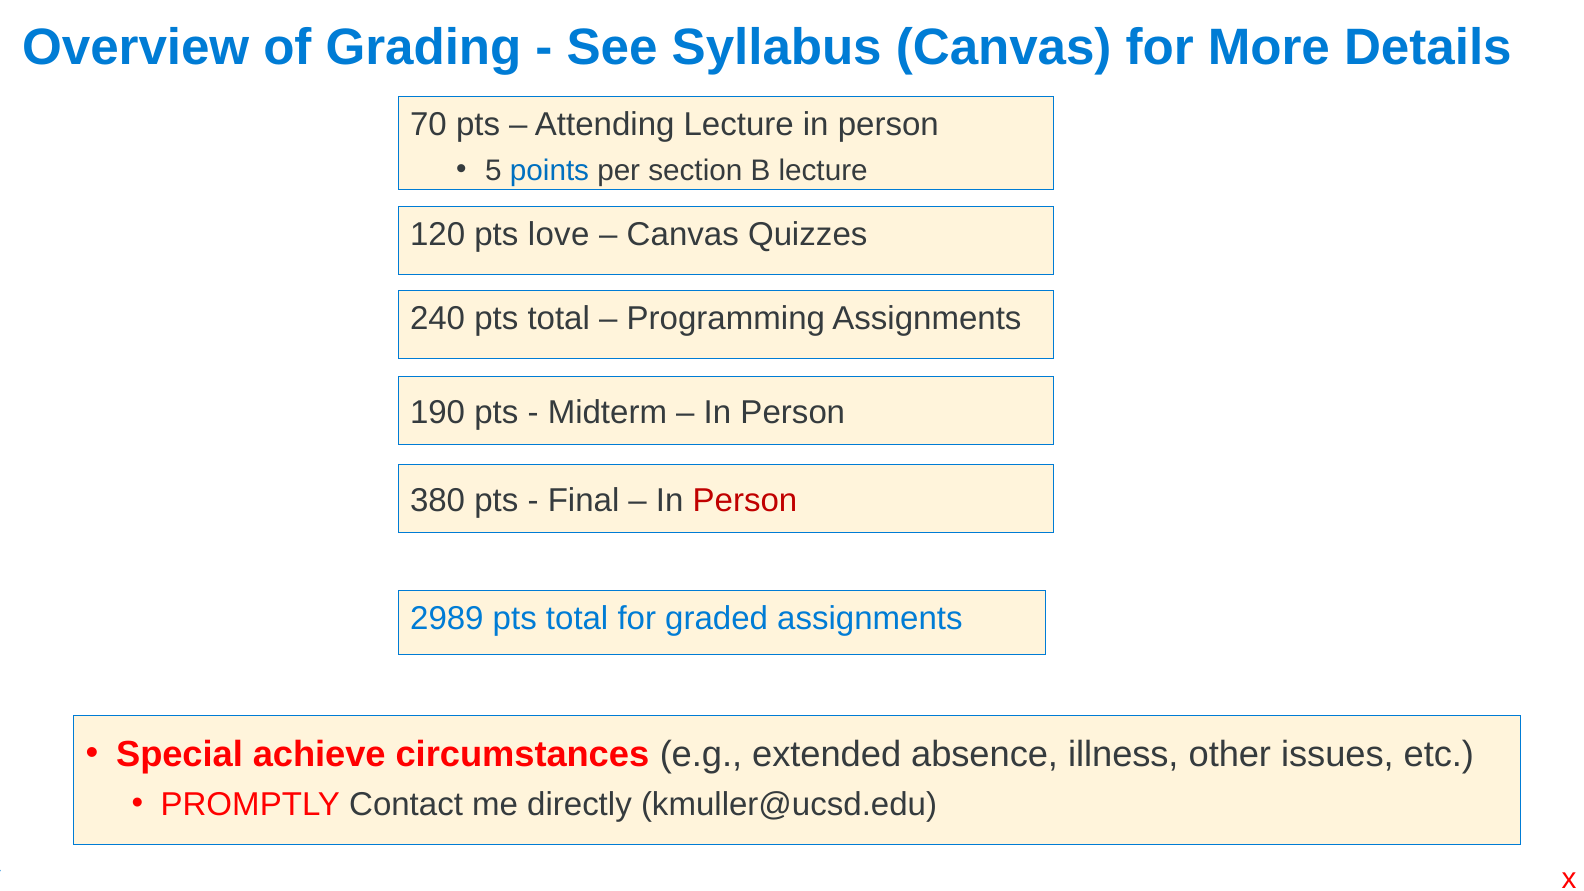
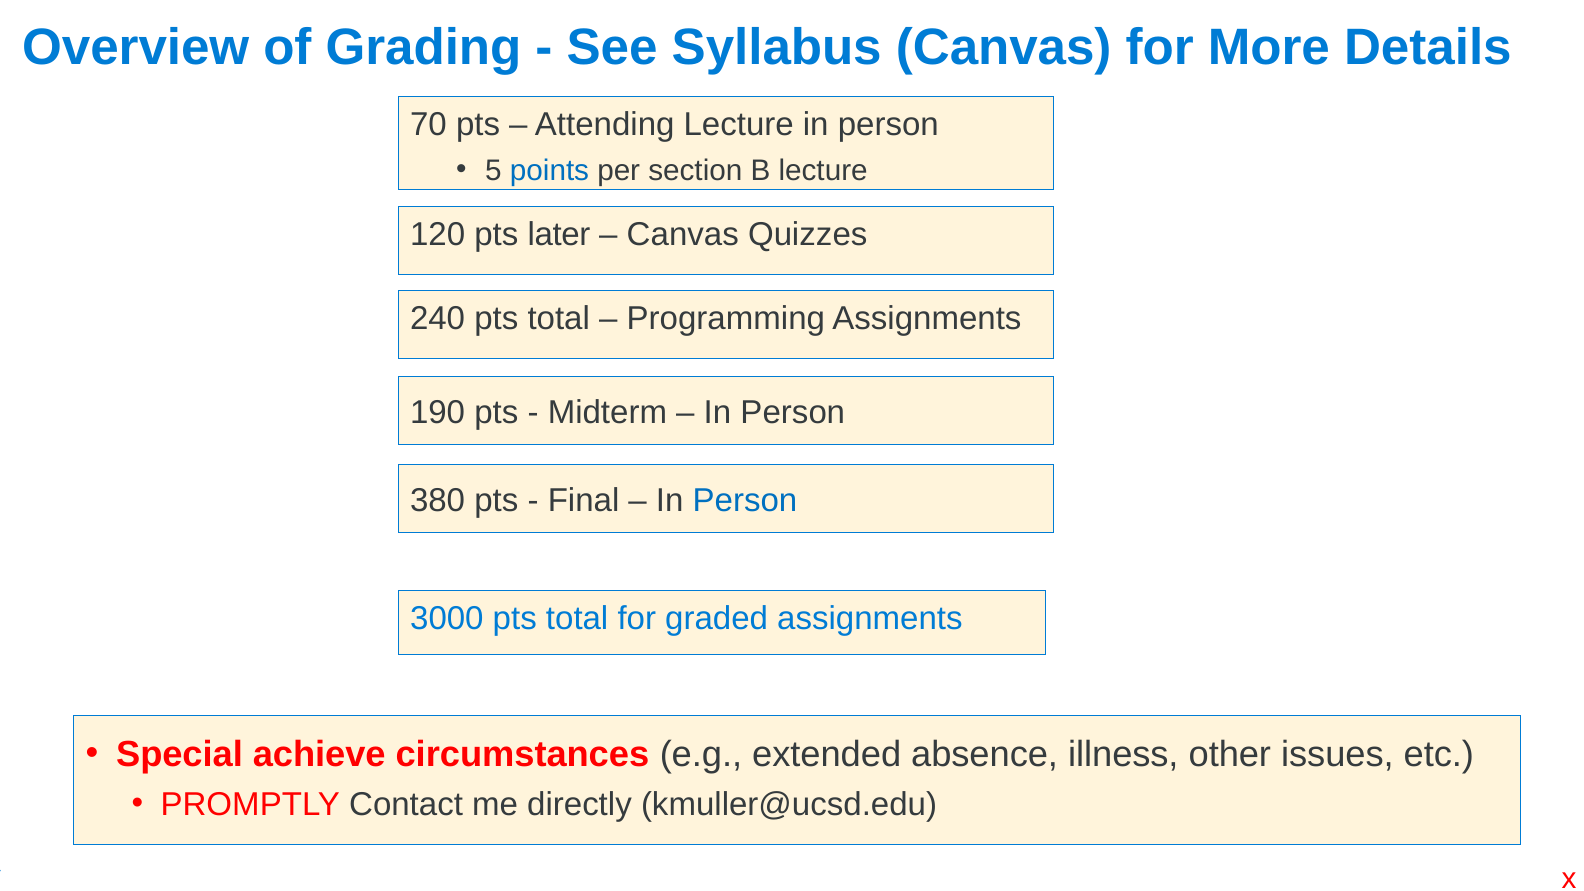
love: love -> later (559, 234)
Person colour: red -> blue (745, 500)
2989: 2989 -> 3000 (447, 619)
